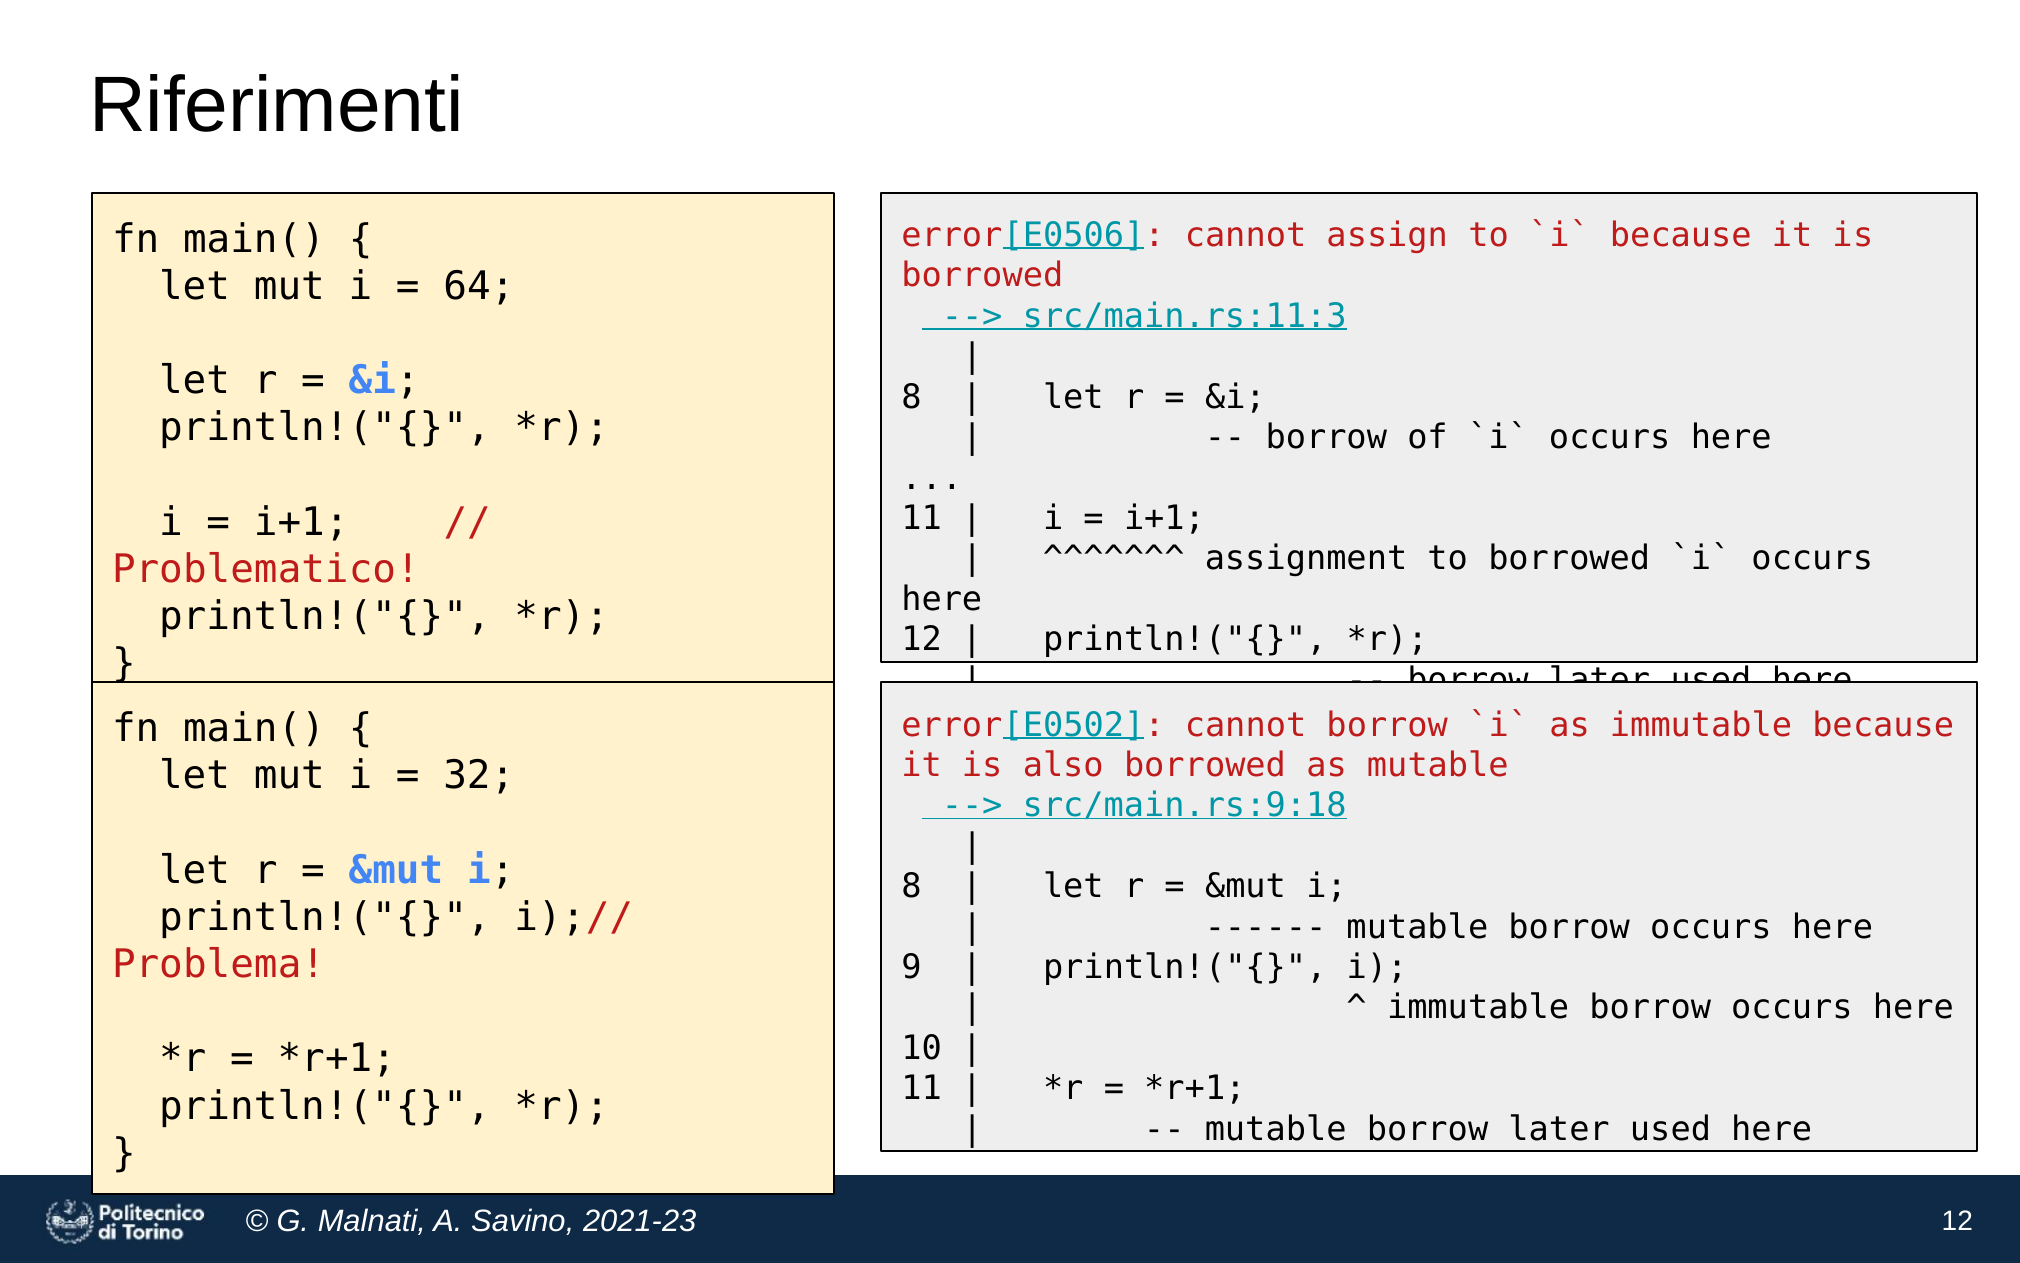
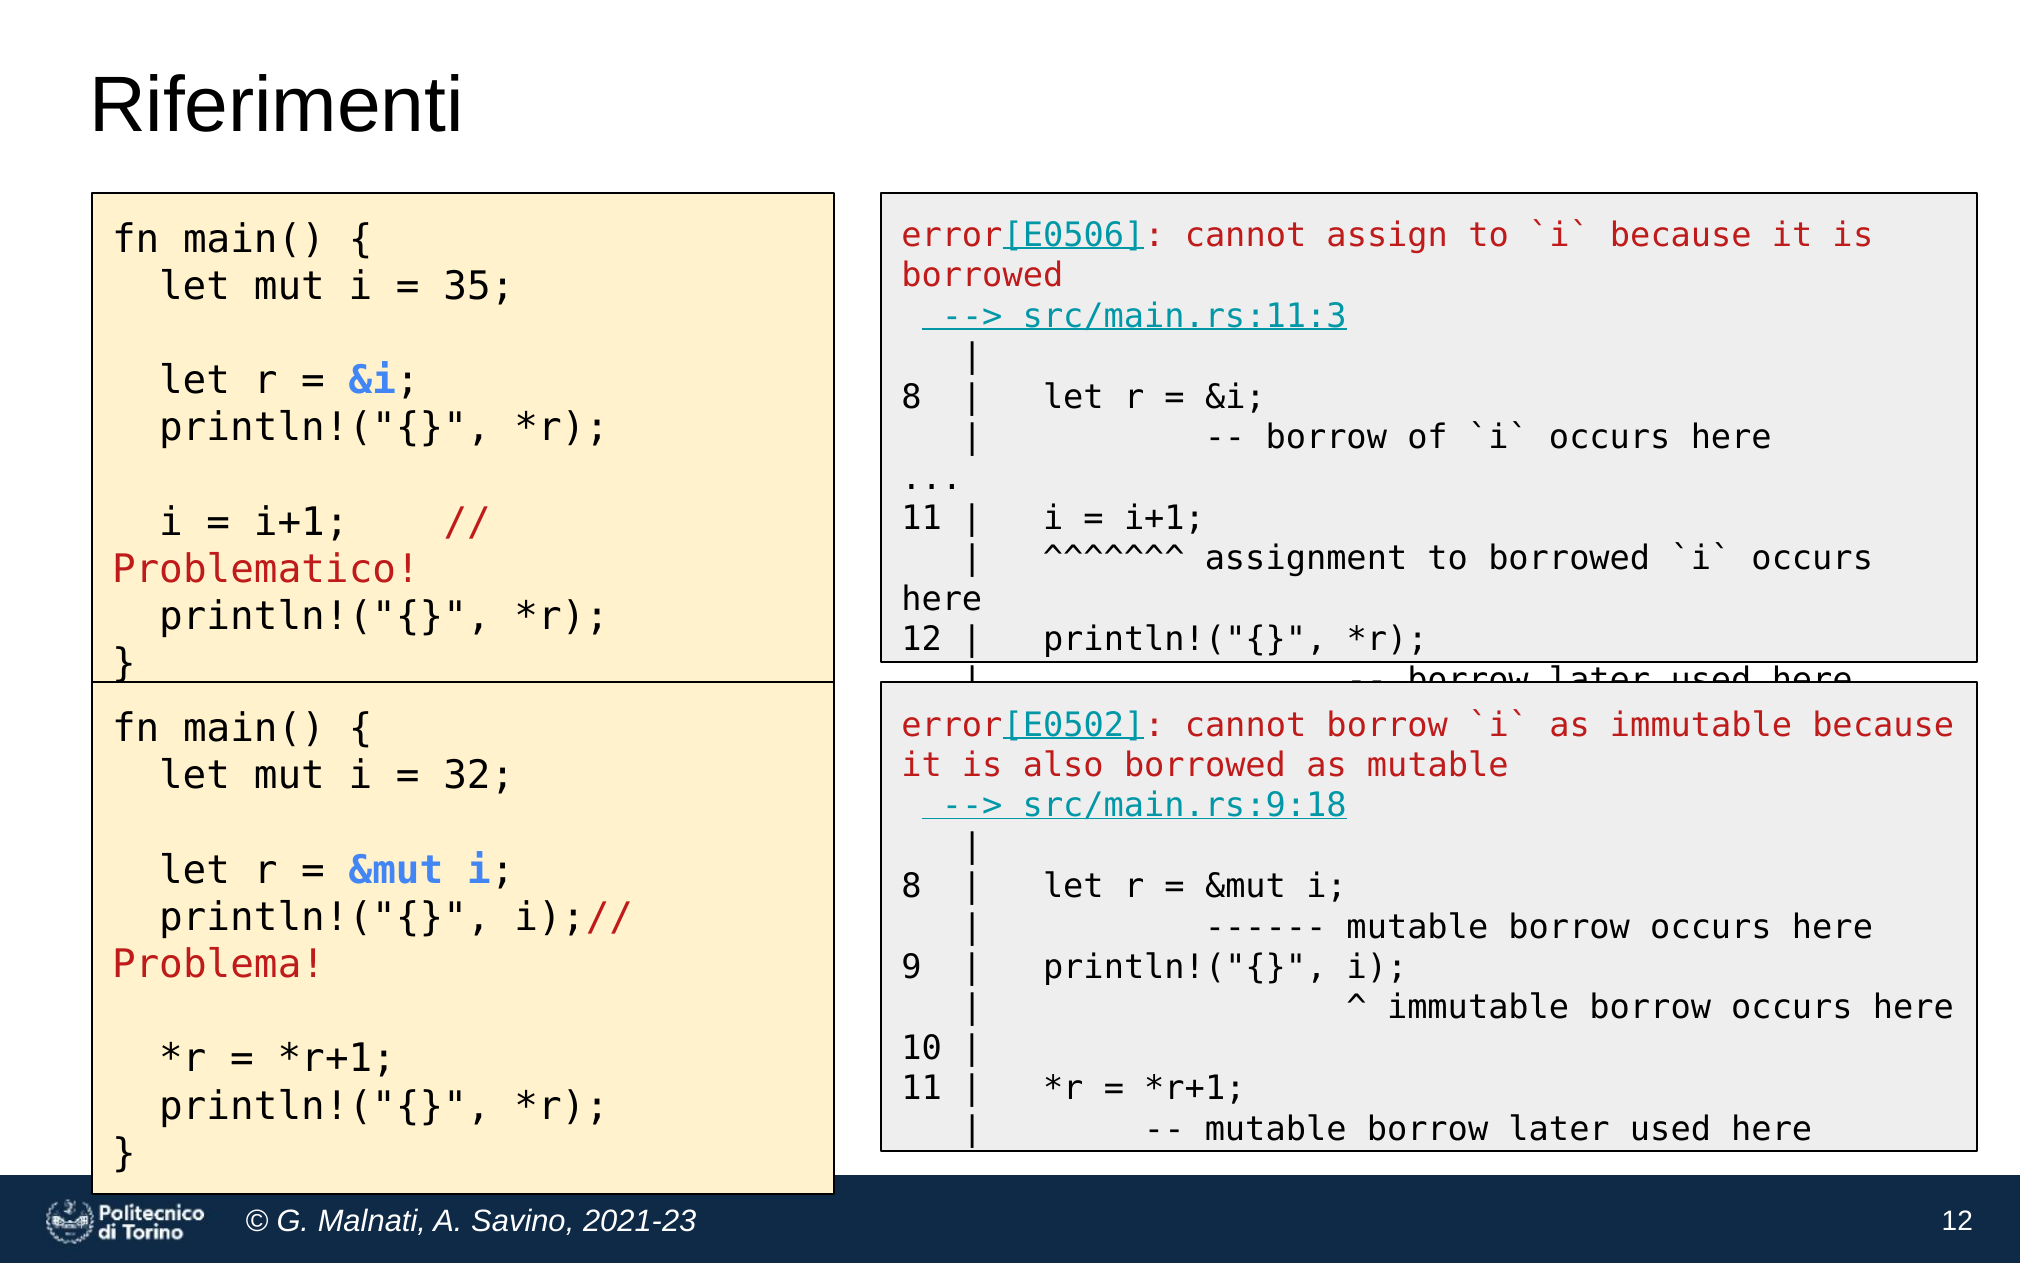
64: 64 -> 35 (479, 286)
